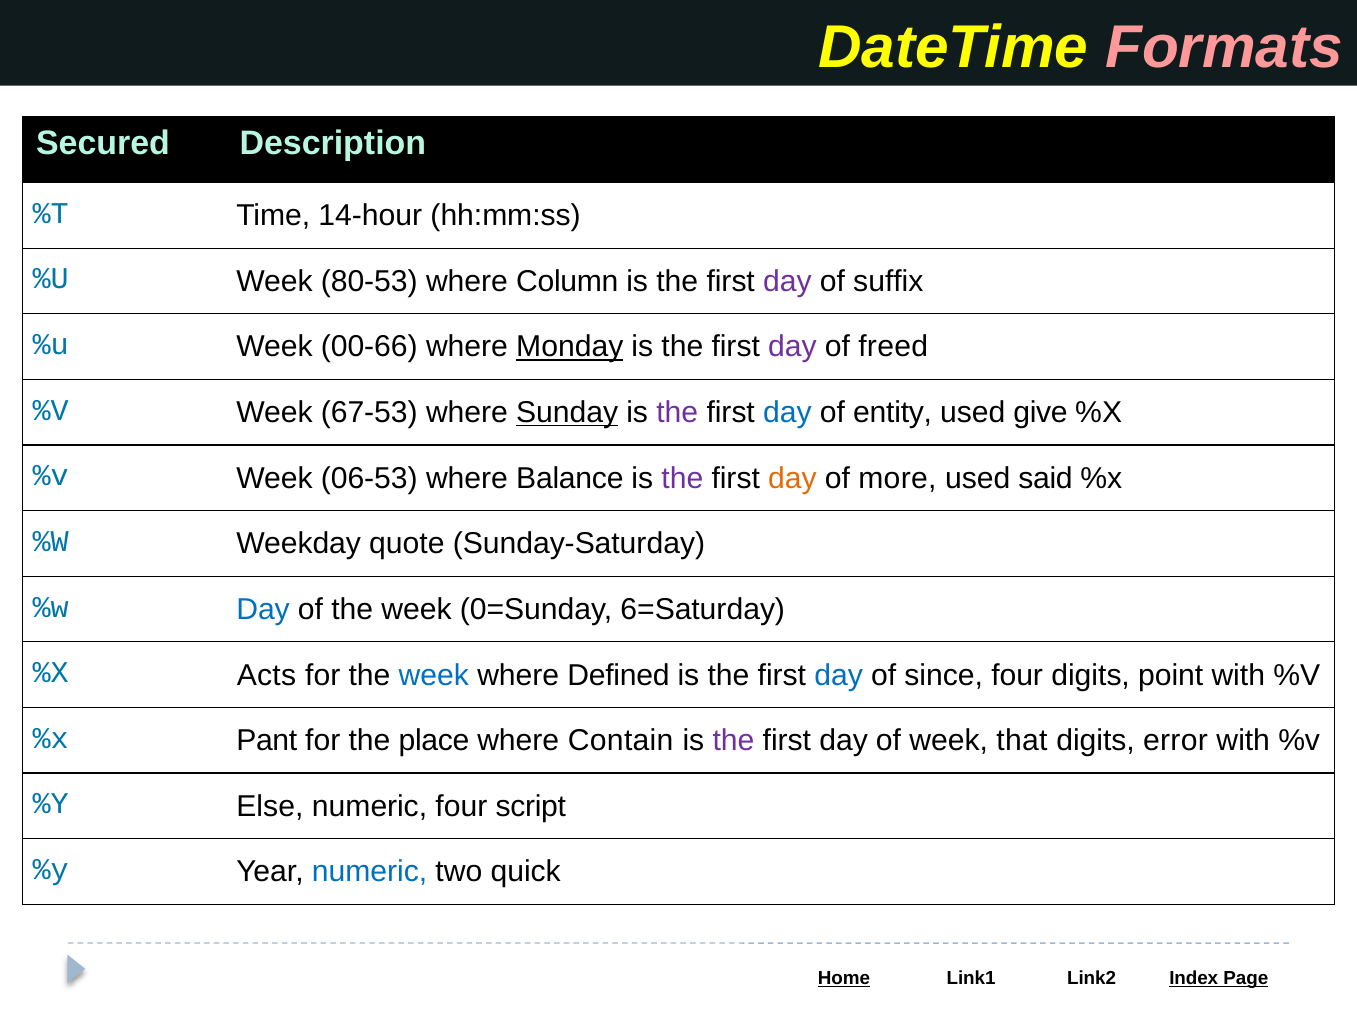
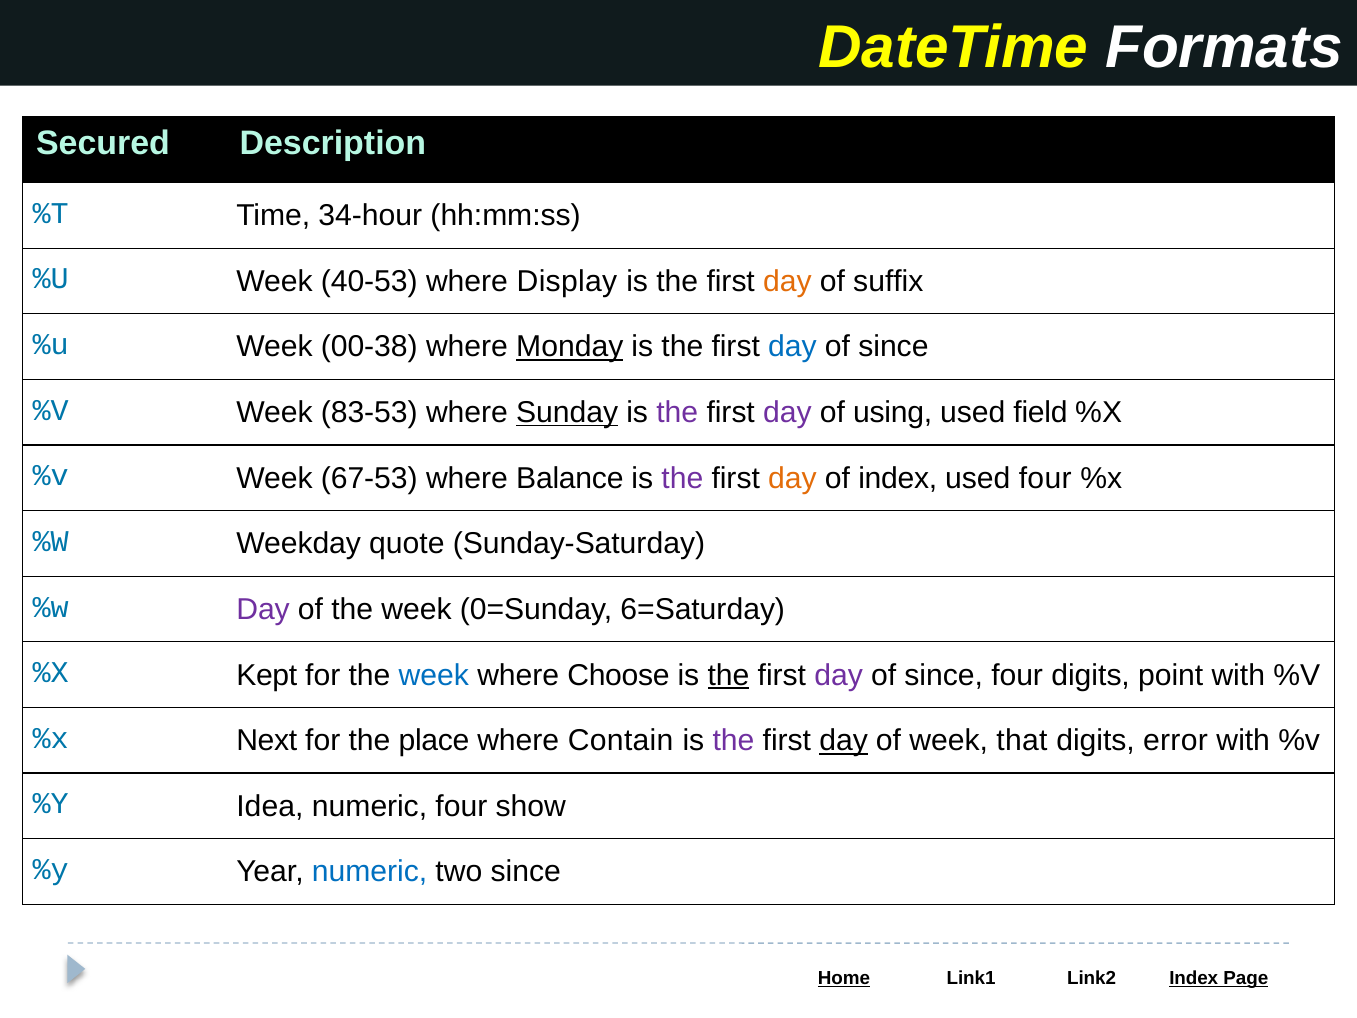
Formats colour: pink -> white (1224, 47)
14-hour: 14-hour -> 34-hour (370, 216)
80-53: 80-53 -> 40-53 (369, 281)
Column: Column -> Display (567, 281)
day colour: purple -> orange (787, 281)
00-66: 00-66 -> 00-38 (369, 347)
day colour: purple -> blue (792, 347)
freed: freed -> since (893, 347)
67-53: 67-53 -> 83-53 (369, 412)
day colour: blue -> purple (787, 412)
entity: entity -> using (893, 412)
give: give -> field (1041, 412)
06-53: 06-53 -> 67-53 (369, 478)
of more: more -> index (898, 478)
used said: said -> four (1045, 478)
Day colour: blue -> purple (263, 609)
Acts: Acts -> Kept (267, 675)
Defined: Defined -> Choose (618, 675)
the underline: none -> present (728, 675)
day colour: blue -> purple (839, 675)
Pant: Pant -> Next (267, 741)
day underline: none -> present (844, 741)
Else: Else -> Idea (270, 806)
script: script -> show (531, 806)
two quick: quick -> since (526, 872)
